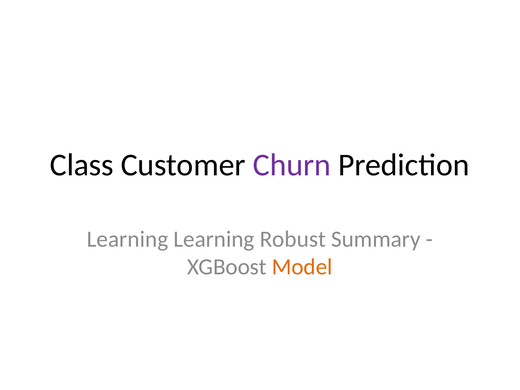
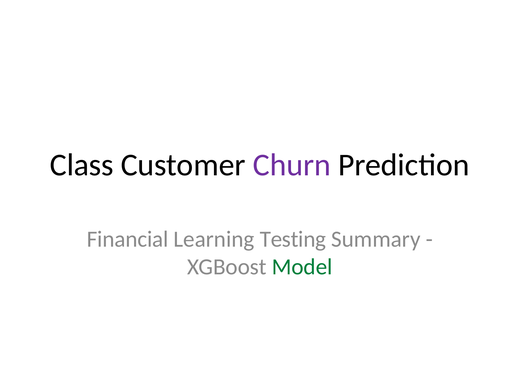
Learning: Learning -> Financial (128, 239)
Robust: Robust -> Testing (293, 239)
Model colour: orange -> green (302, 267)
